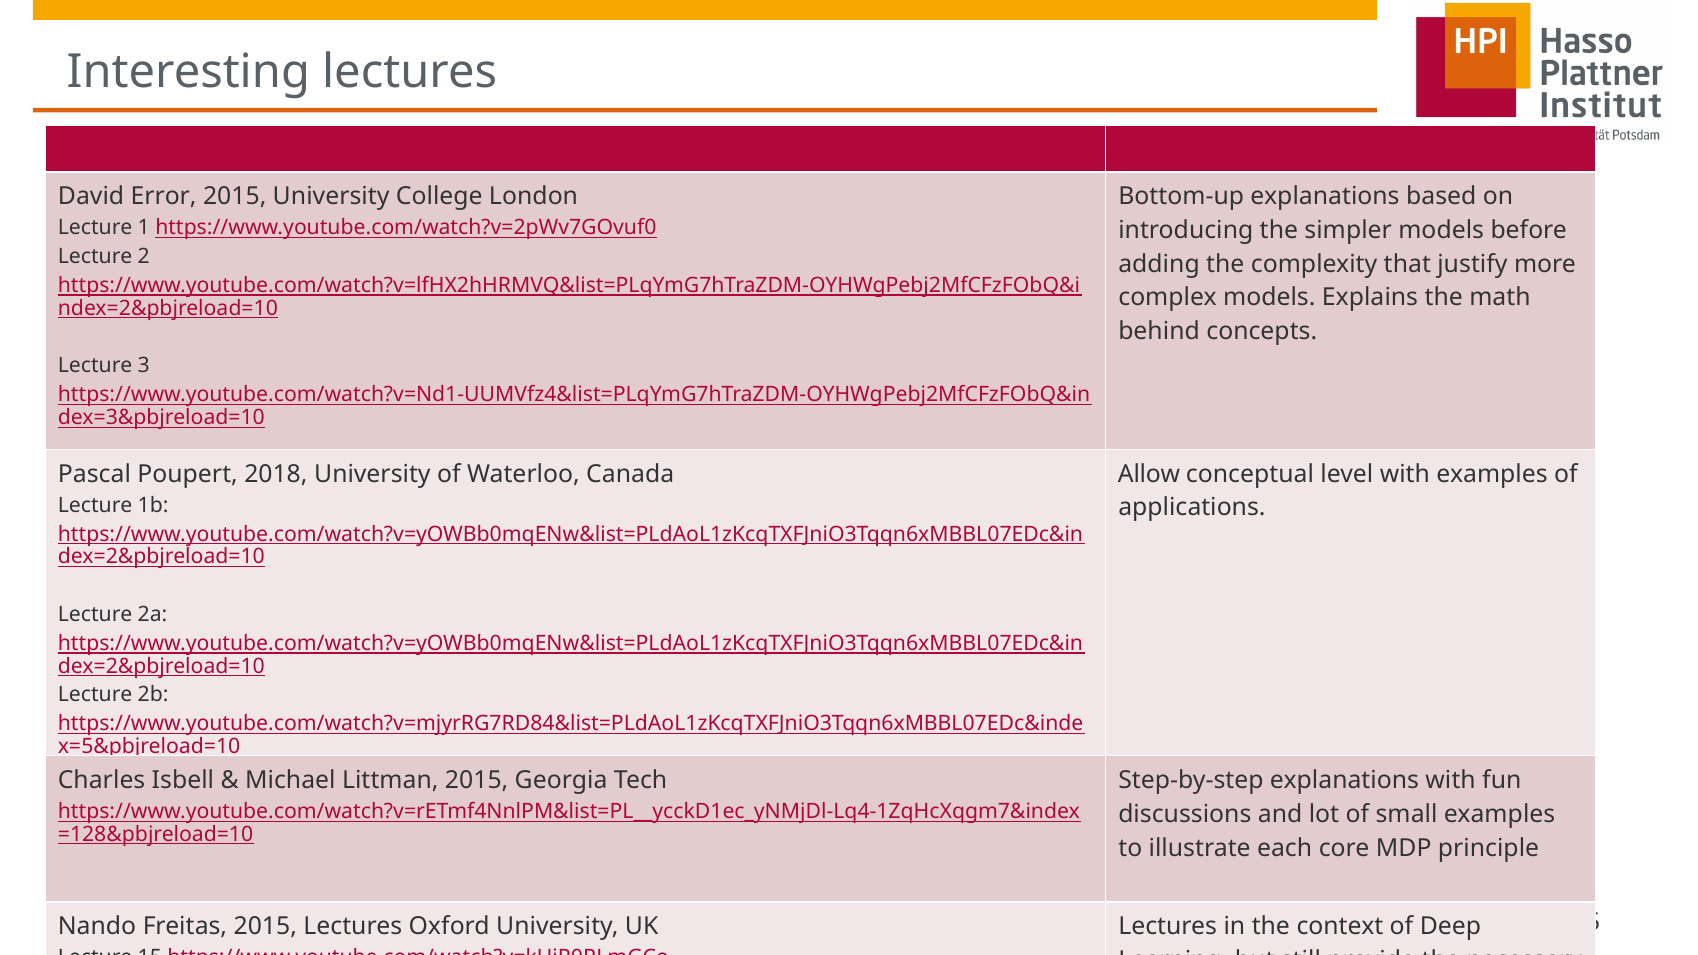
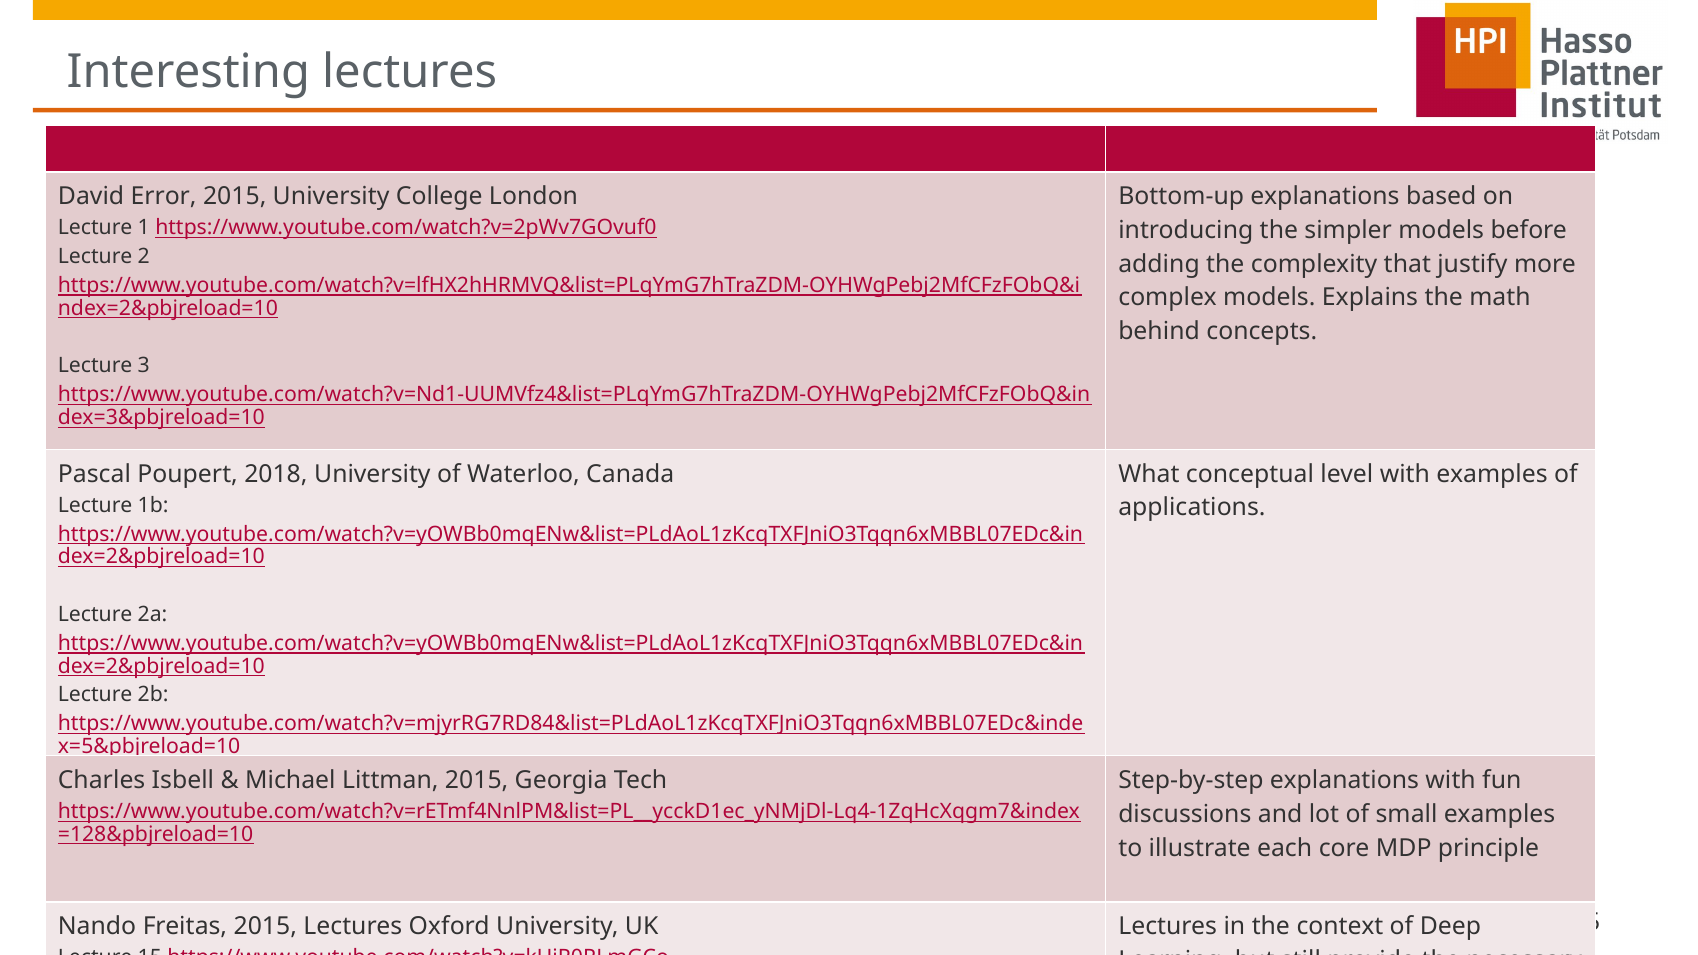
Allow: Allow -> What (1149, 474)
